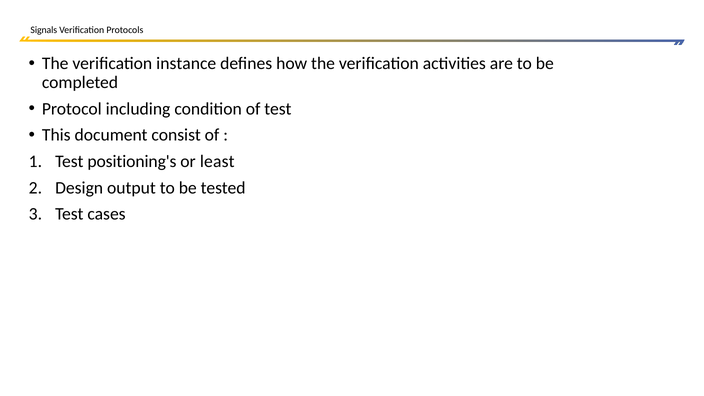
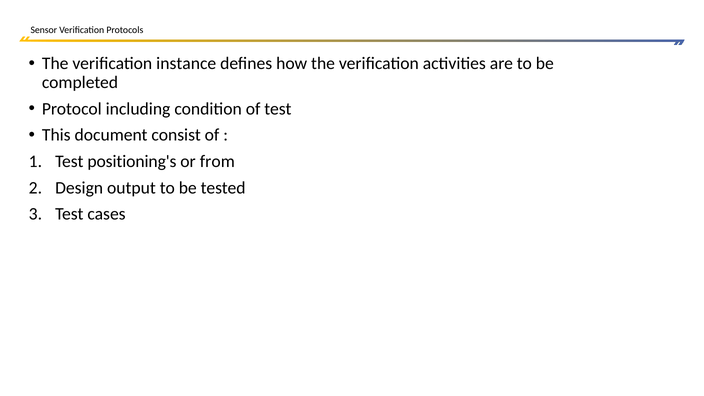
Signals: Signals -> Sensor (44, 30)
least: least -> from (217, 161)
